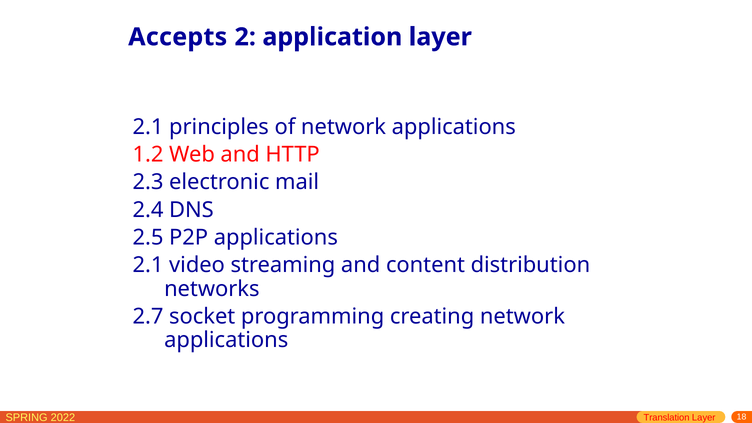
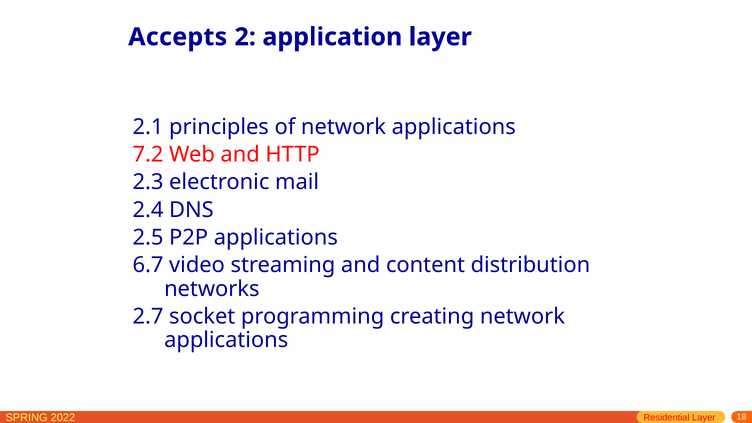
1.2: 1.2 -> 7.2 (148, 154)
2.1: 2.1 -> 6.7 (148, 265)
Translation: Translation -> Residential (667, 418)
